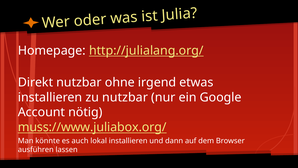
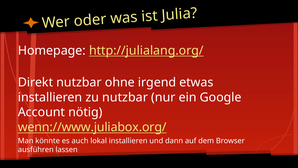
muss://www.juliabox.org/: muss://www.juliabox.org/ -> wenn://www.juliabox.org/ (92, 127)
